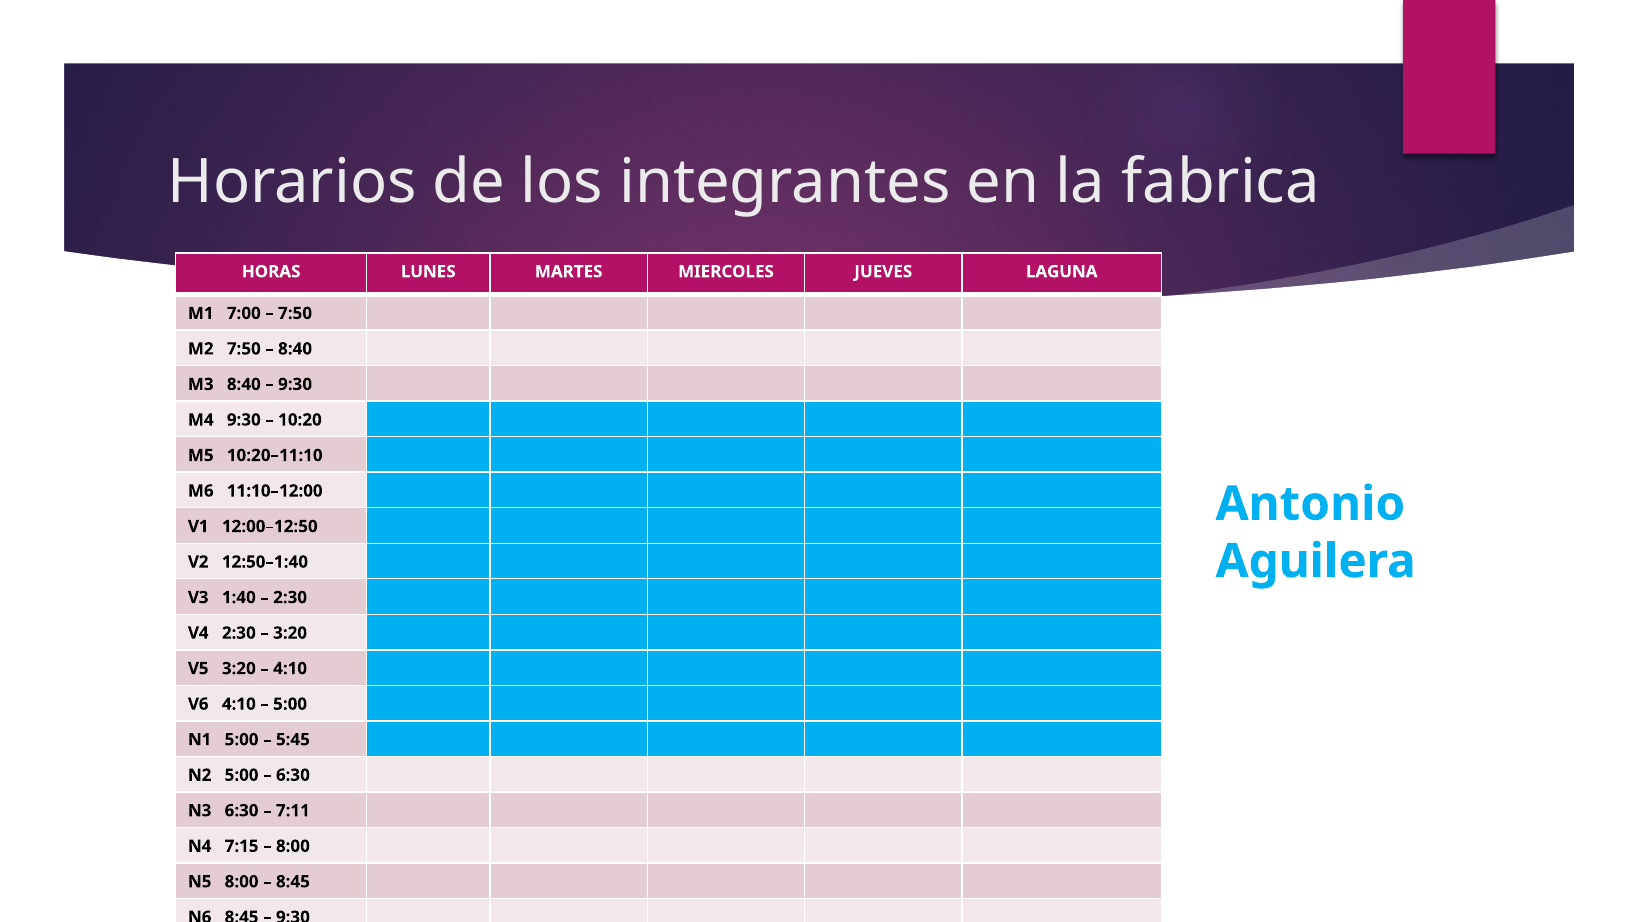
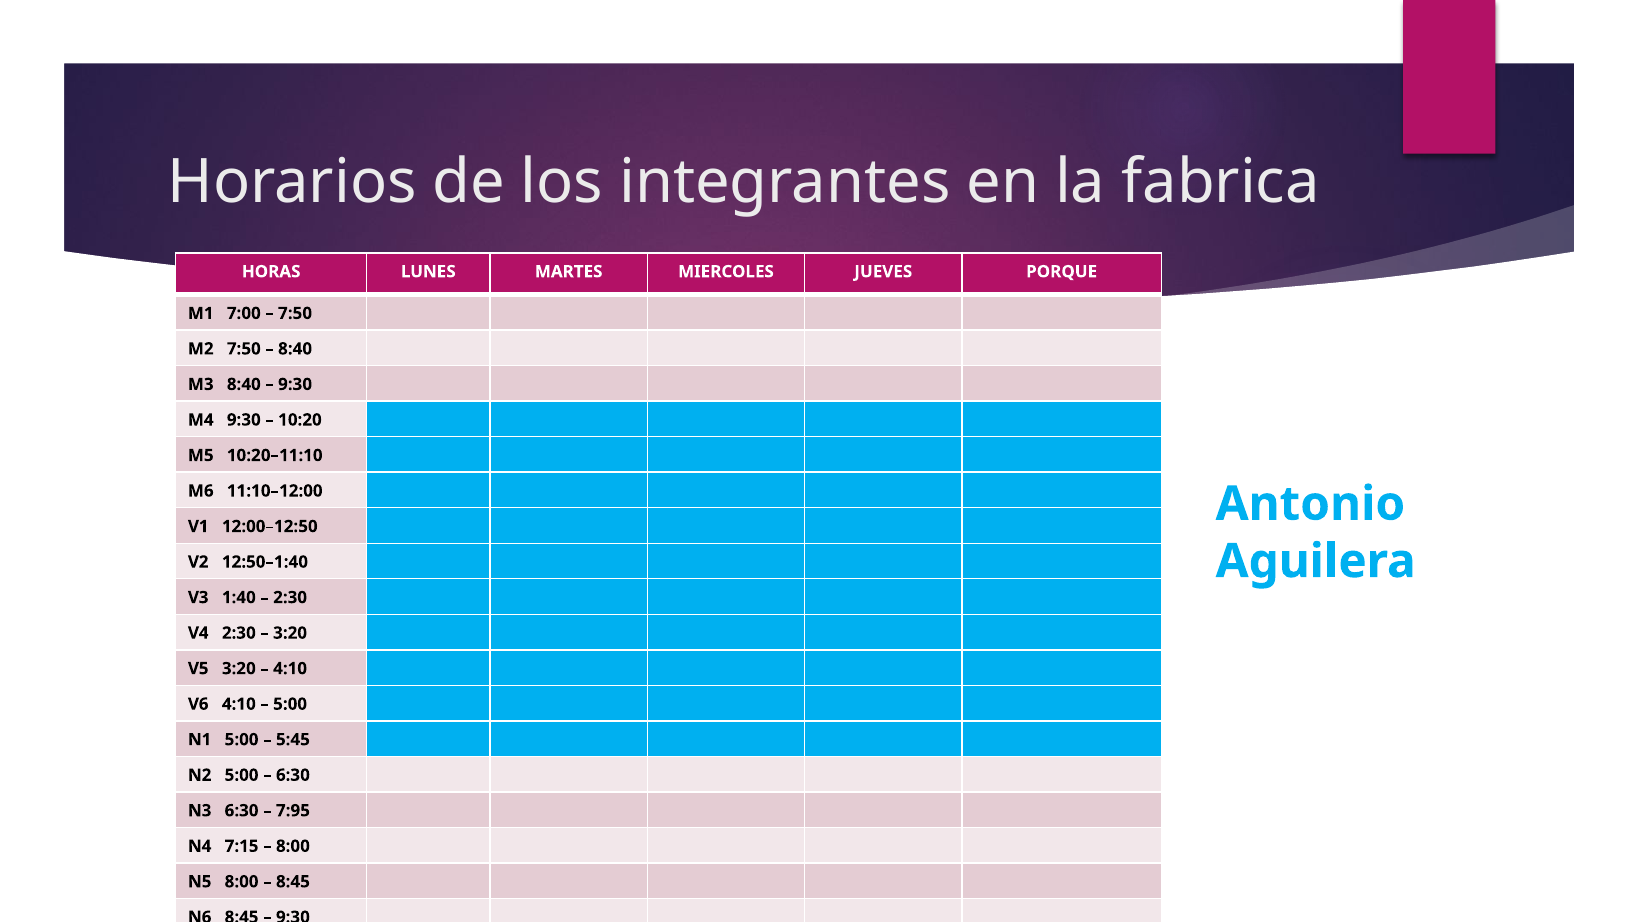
LAGUNA: LAGUNA -> PORQUE (1062, 272)
7:11: 7:11 -> 7:95 (293, 811)
